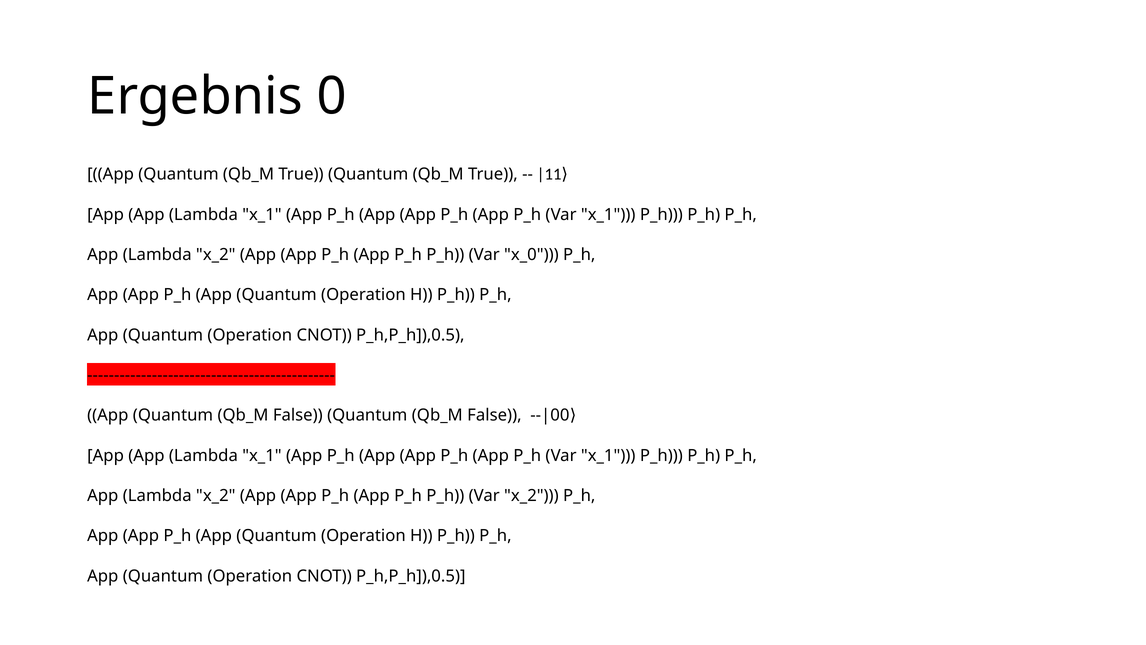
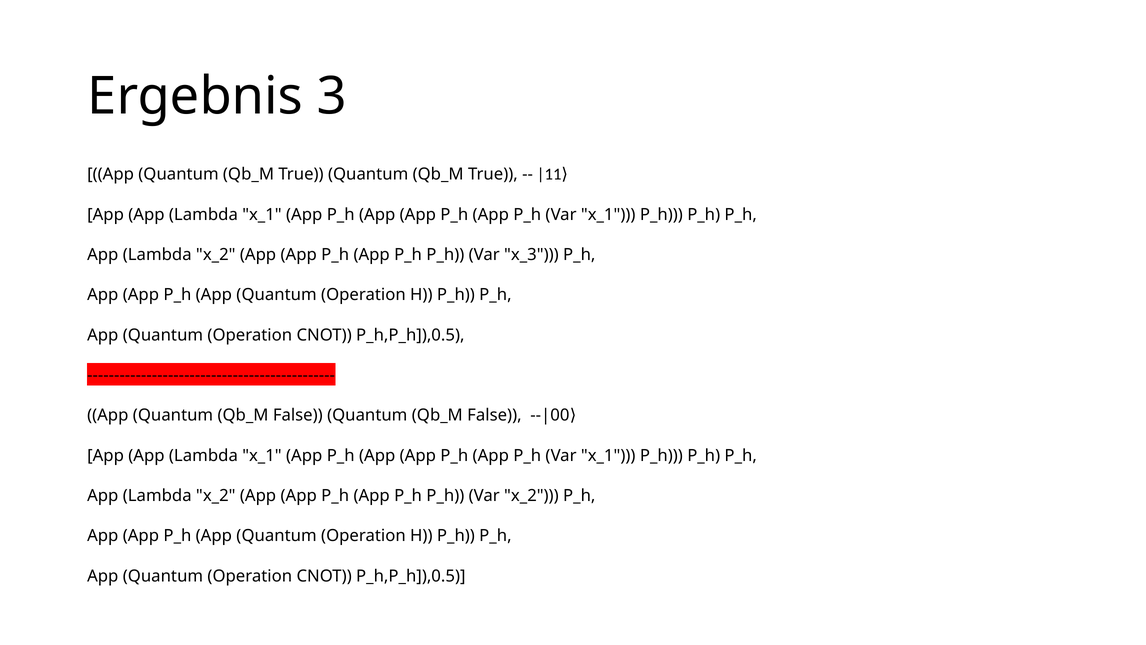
0: 0 -> 3 (332, 96)
x_0: x_0 -> x_3 (531, 255)
